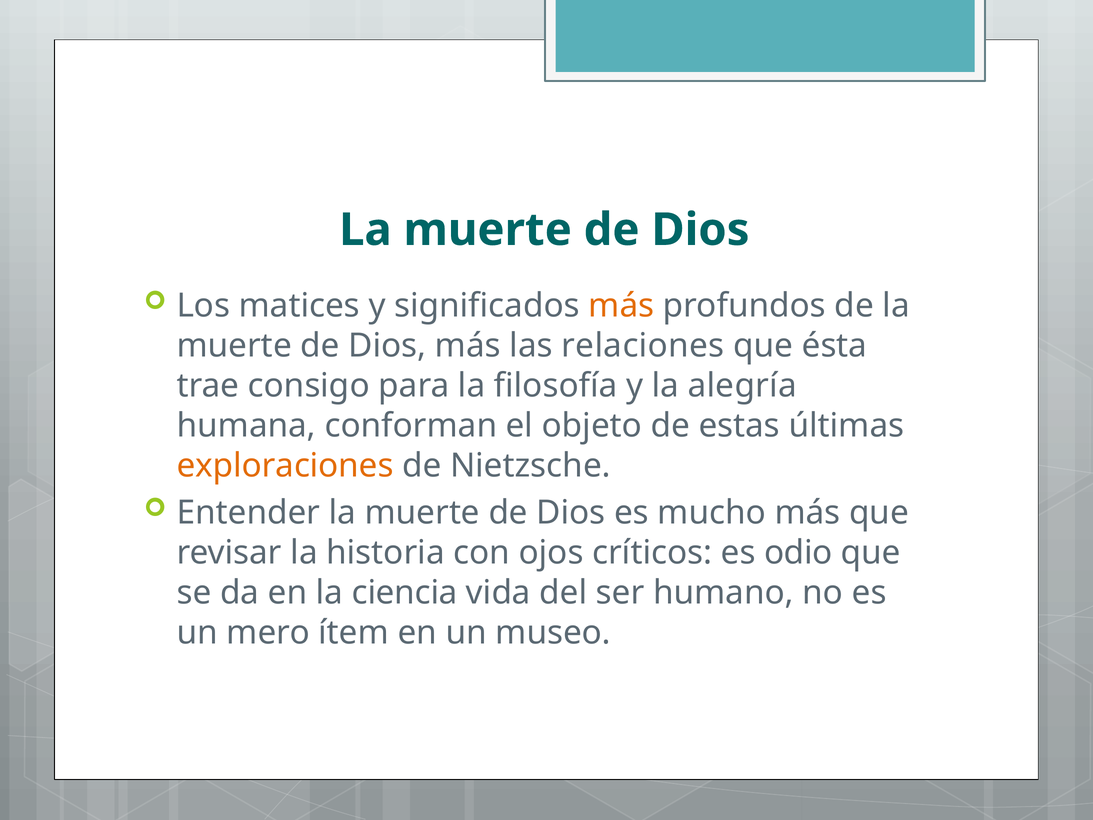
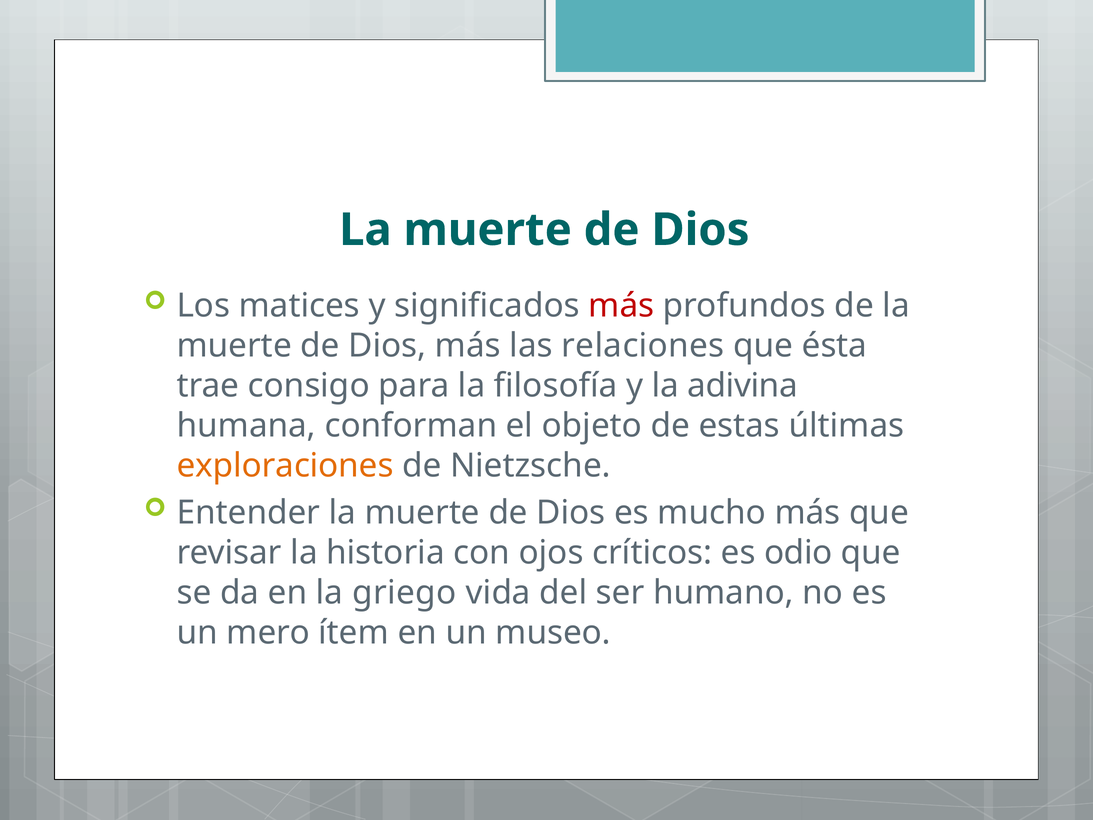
más colour: orange -> red (621, 306)
alegría: alegría -> adivina (743, 386)
ciencia: ciencia -> griego (404, 592)
